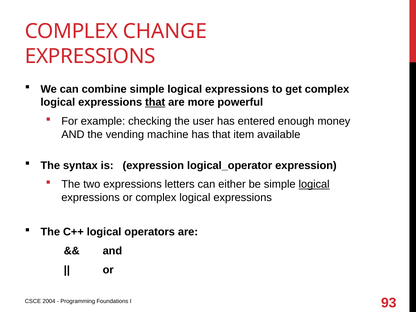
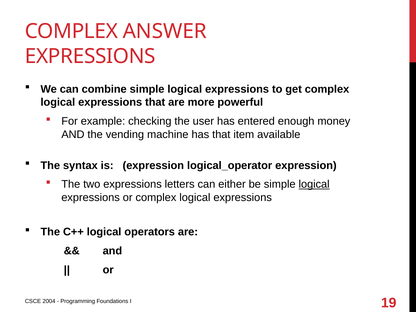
CHANGE: CHANGE -> ANSWER (165, 31)
that underline: present -> none (155, 102)
93: 93 -> 19 (389, 303)
